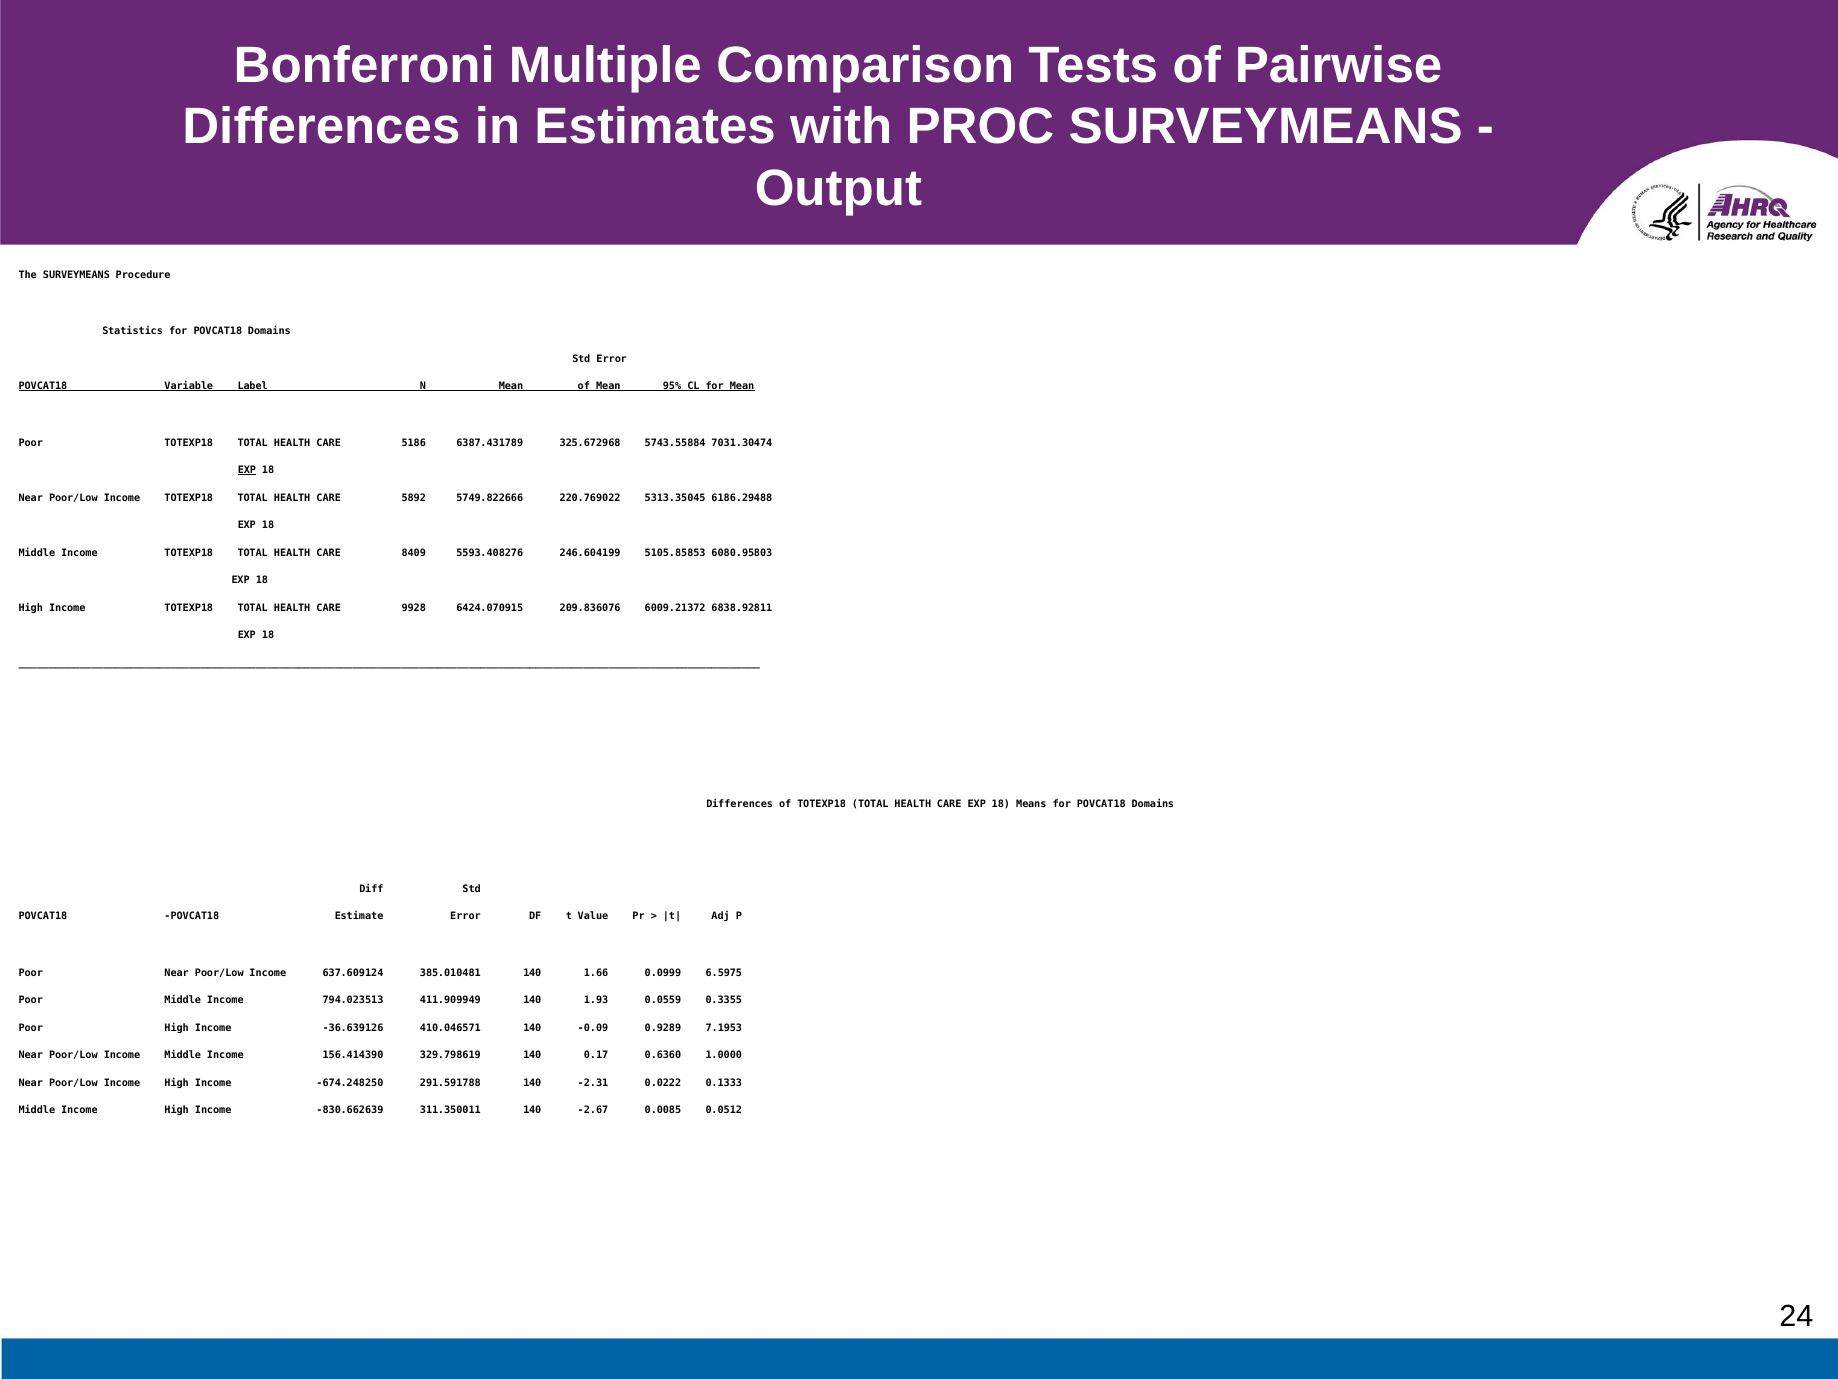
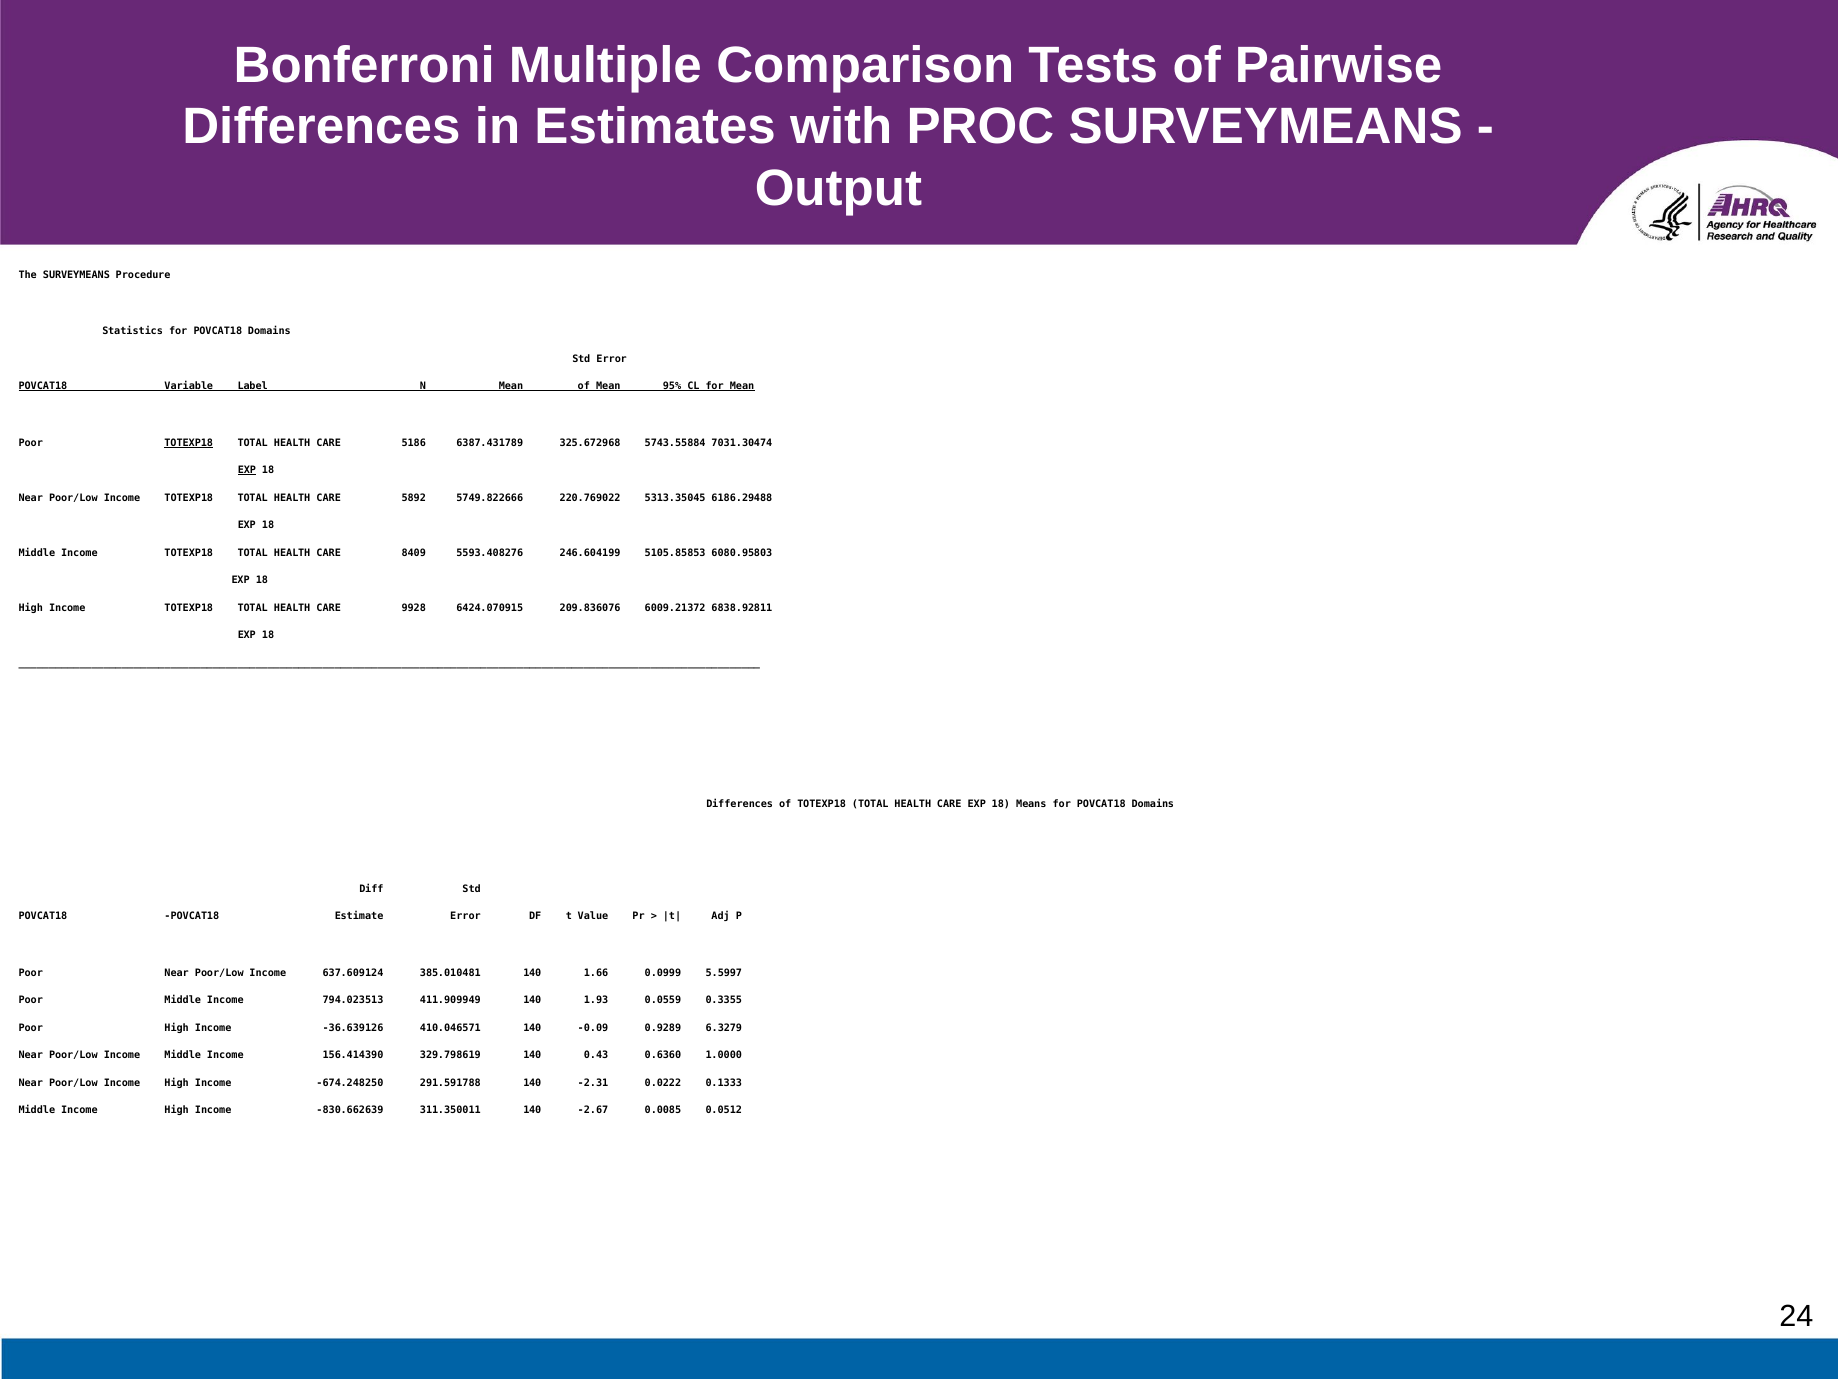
TOTEXP18 underline: none -> present (189, 443)
6.5975: 6.5975 -> 5.5997 (724, 972)
7.1953: 7.1953 -> 6.3279 (724, 1027)
0.17: 0.17 -> 0.43 (596, 1055)
